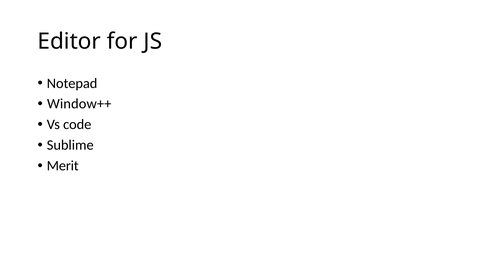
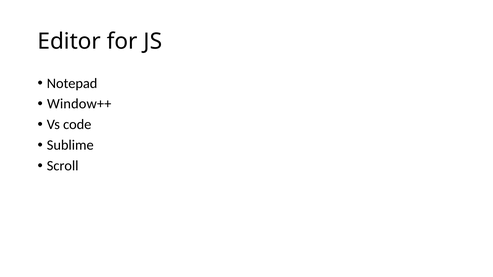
Merit: Merit -> Scroll (63, 166)
